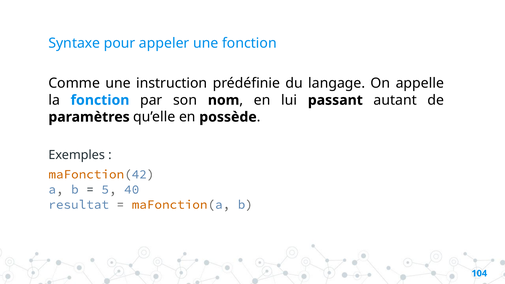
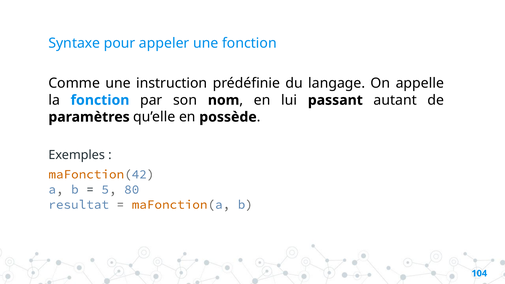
40: 40 -> 80 (132, 189)
